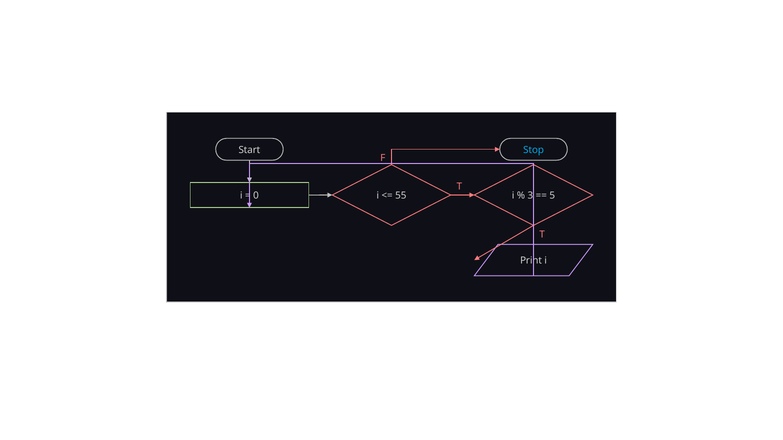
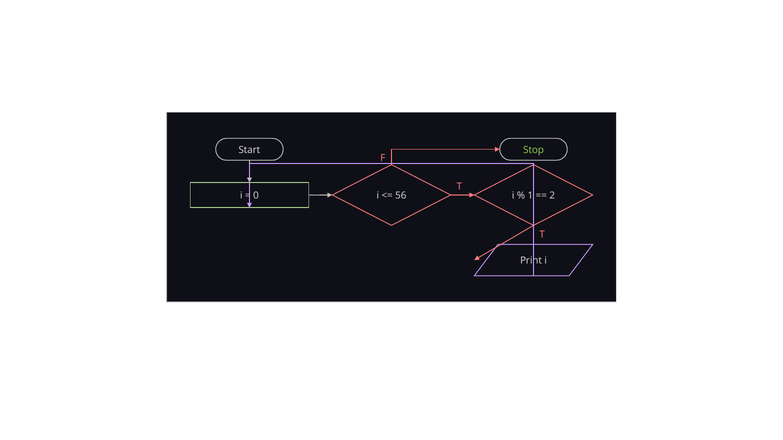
Stop colour: light blue -> light green (534, 150)
55: 55 -> 56 (401, 196)
3: 3 -> 1 (530, 196)
5: 5 -> 2 (552, 196)
